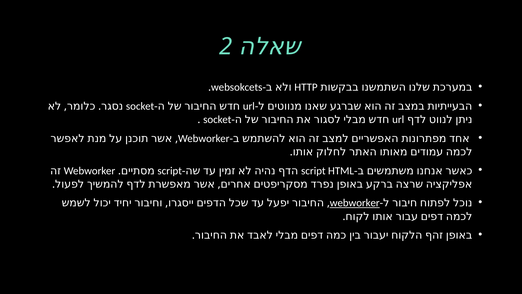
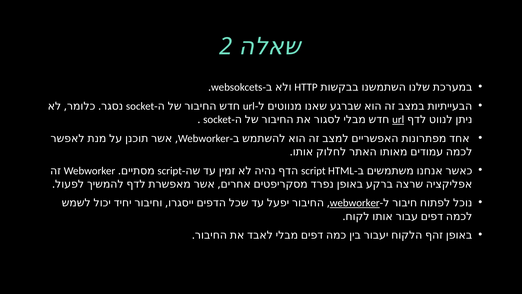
url underline: none -> present (398, 119)
